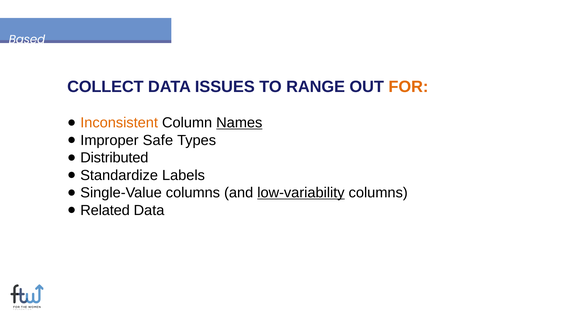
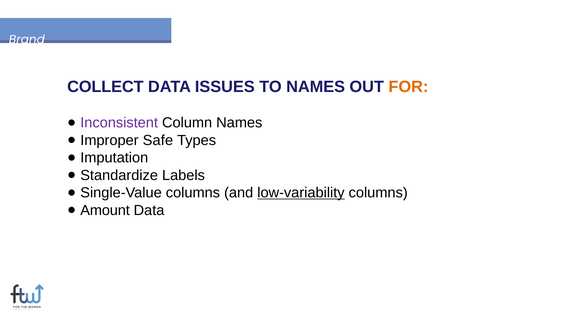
Based: Based -> Brand (27, 40)
TO RANGE: RANGE -> NAMES (316, 87)
Inconsistent colour: orange -> purple (119, 123)
Names underline: present -> none (239, 123)
Distributed: Distributed -> Imputation (114, 158)
Related: Related -> Amount (105, 210)
